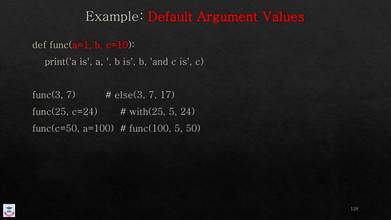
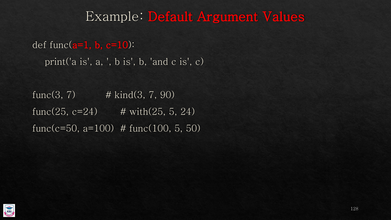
else(3: else(3 -> kind(3 (130, 95)
17: 17 -> 90 (167, 95)
